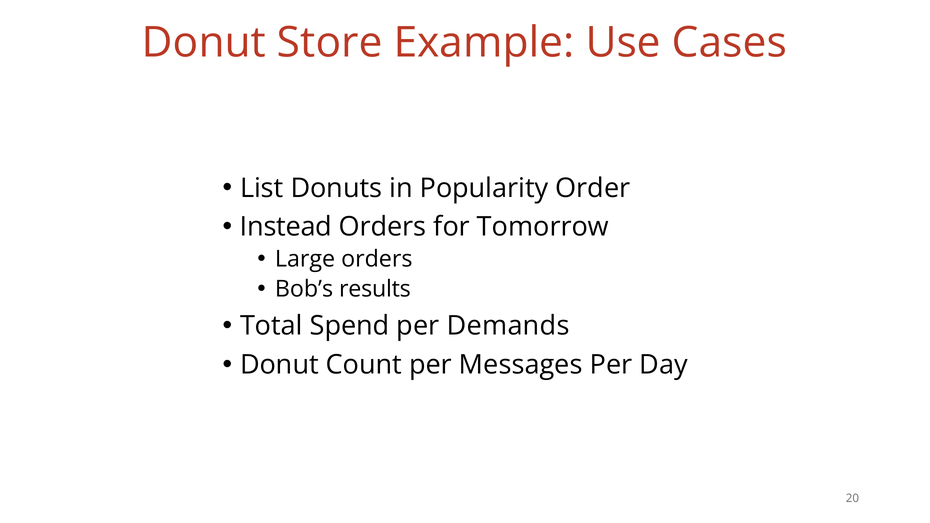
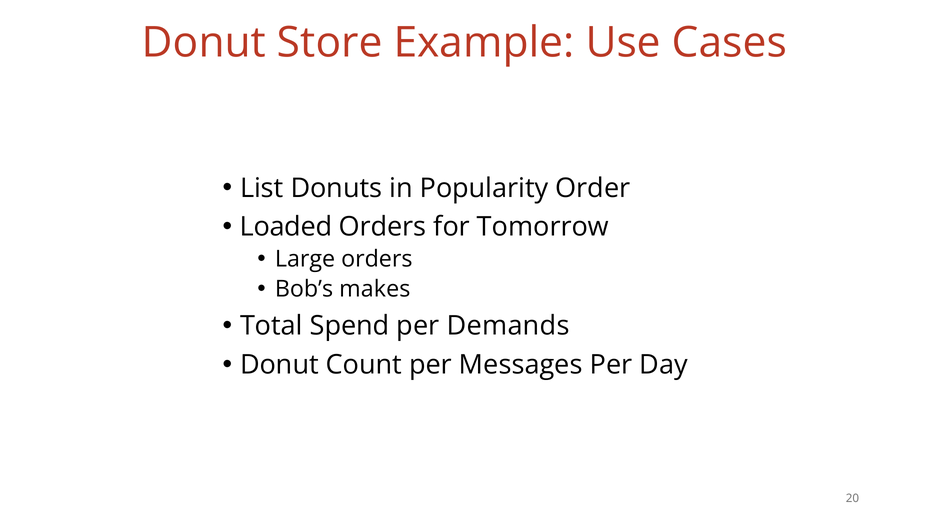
Instead: Instead -> Loaded (286, 227)
results: results -> makes (375, 289)
